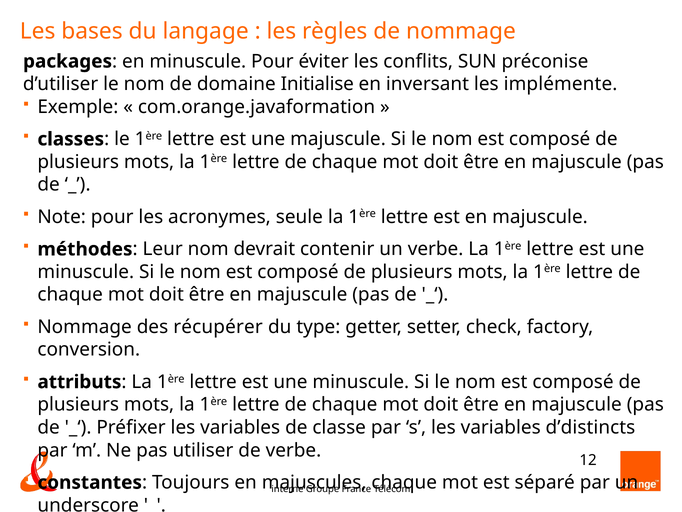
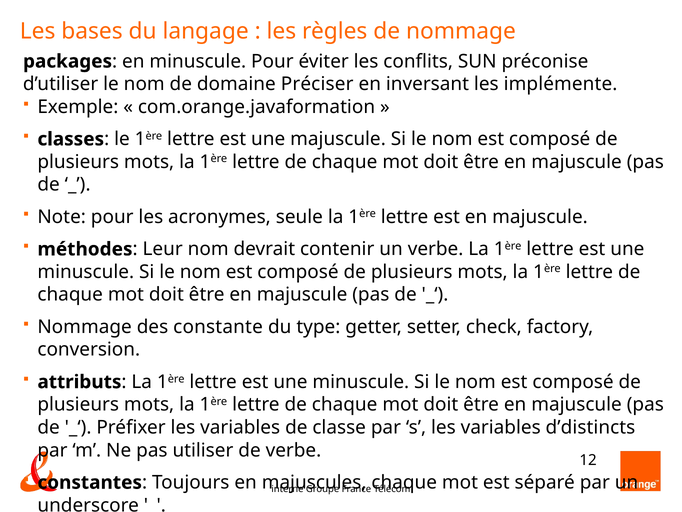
Initialise: Initialise -> Préciser (317, 84)
récupérer: récupérer -> constante (218, 327)
